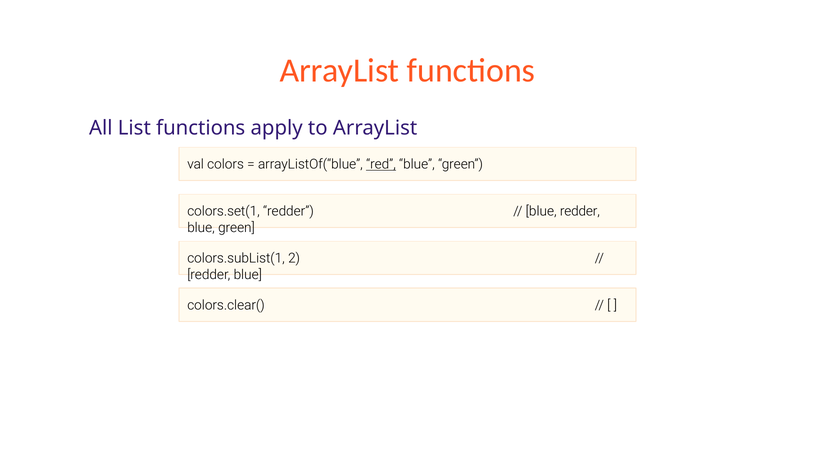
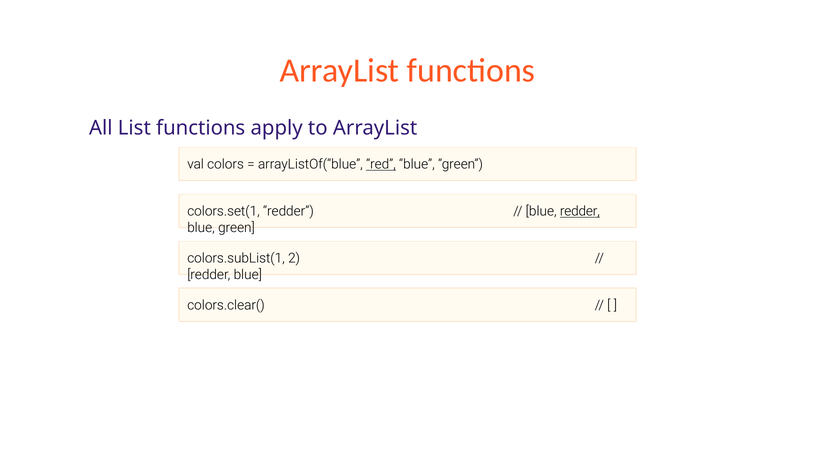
redder underline: none -> present (580, 212)
